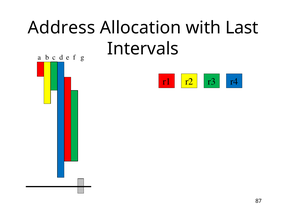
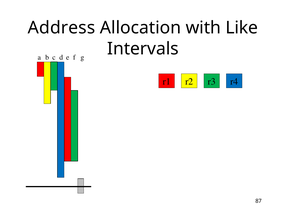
Last: Last -> Like (242, 28)
